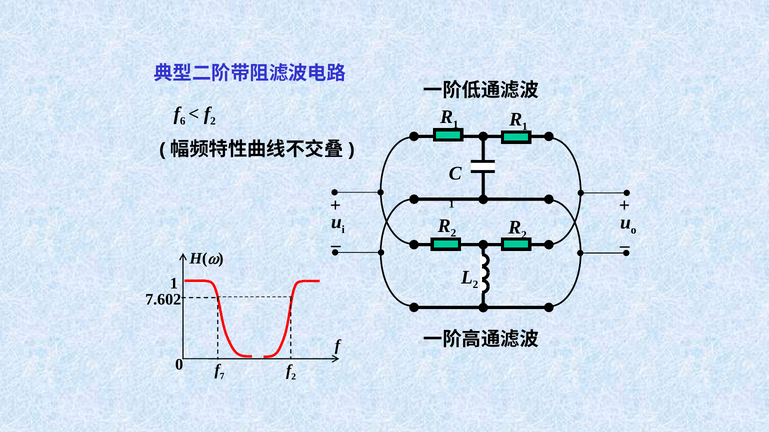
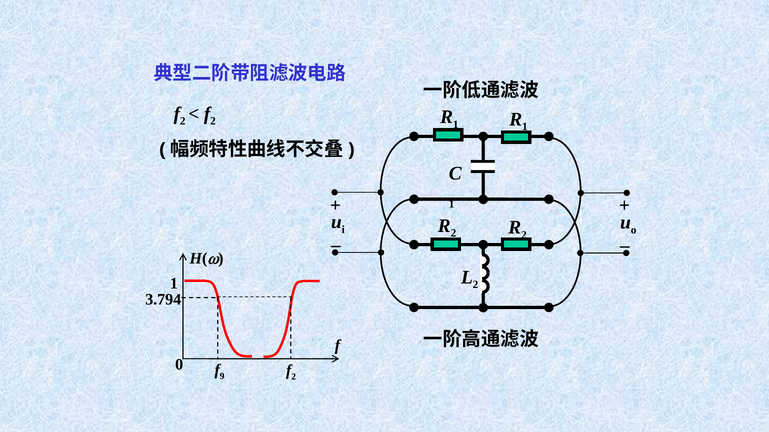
6: 6 -> 2 (183, 121)
7.602: 7.602 -> 3.794 (163, 300)
7: 7 -> 9 (222, 377)
